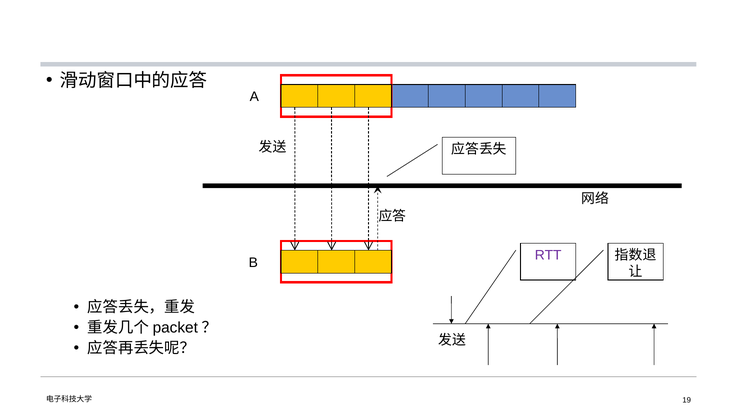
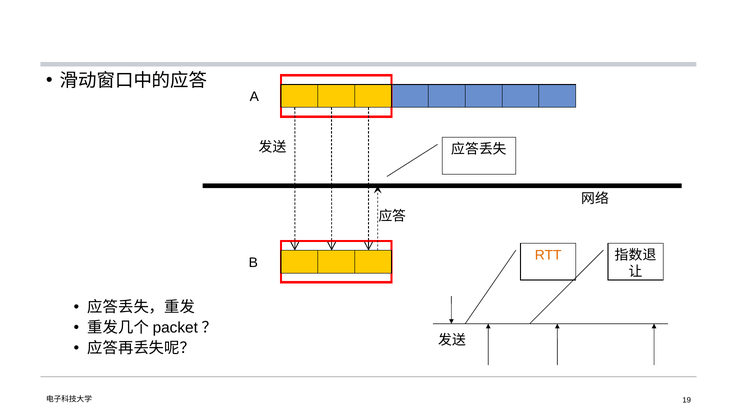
RTT colour: purple -> orange (548, 256)
